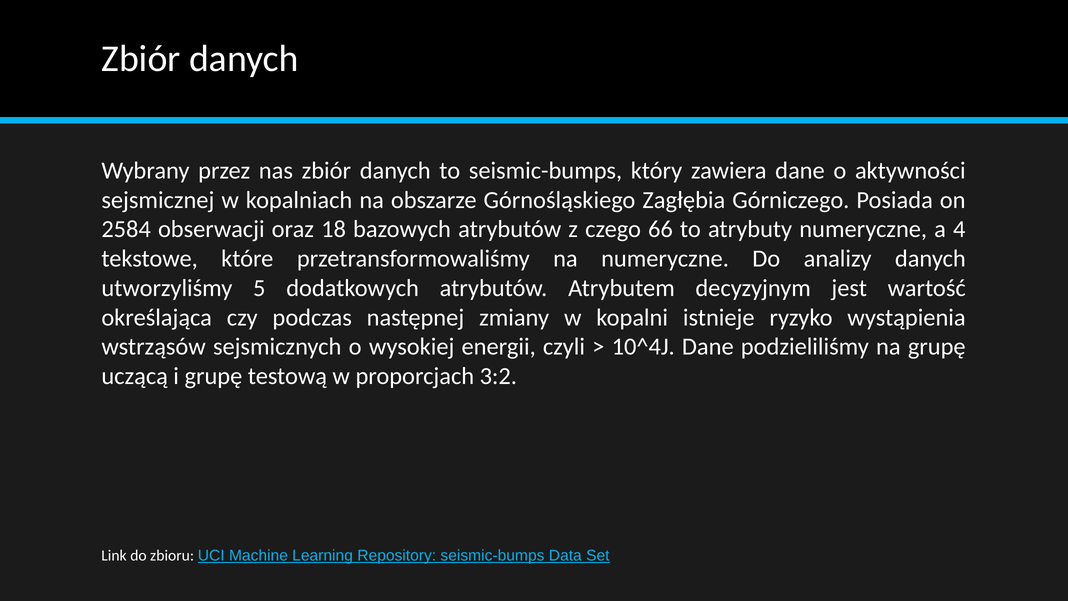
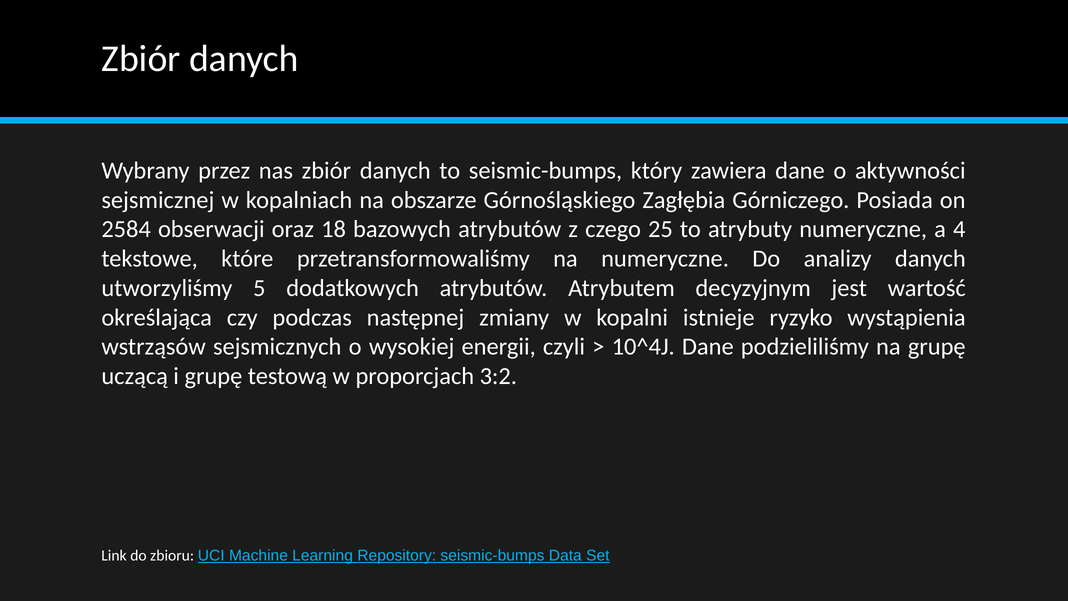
66: 66 -> 25 (660, 229)
